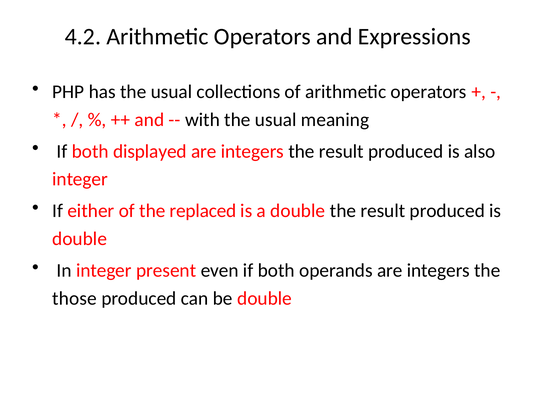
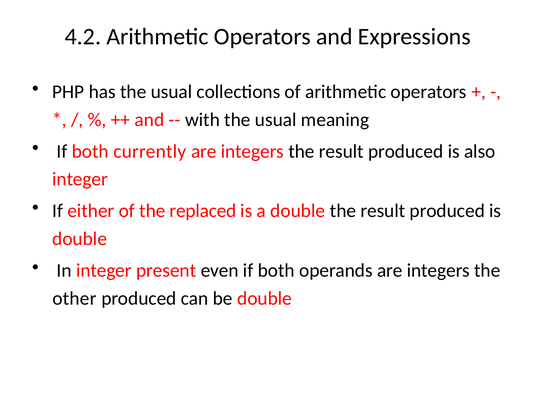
displayed: displayed -> currently (150, 151)
those: those -> other (75, 298)
